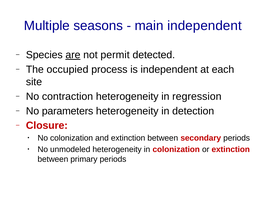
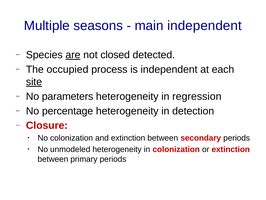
permit: permit -> closed (115, 55)
site underline: none -> present (34, 82)
contraction: contraction -> parameters (68, 96)
parameters: parameters -> percentage (68, 111)
